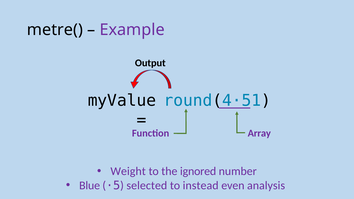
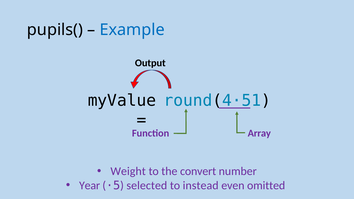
metre(: metre( -> pupils( (55, 30)
Example colour: purple -> blue (132, 30)
ignored: ignored -> convert (198, 171)
Blue: Blue -> Year (90, 186)
analysis: analysis -> omitted (266, 186)
